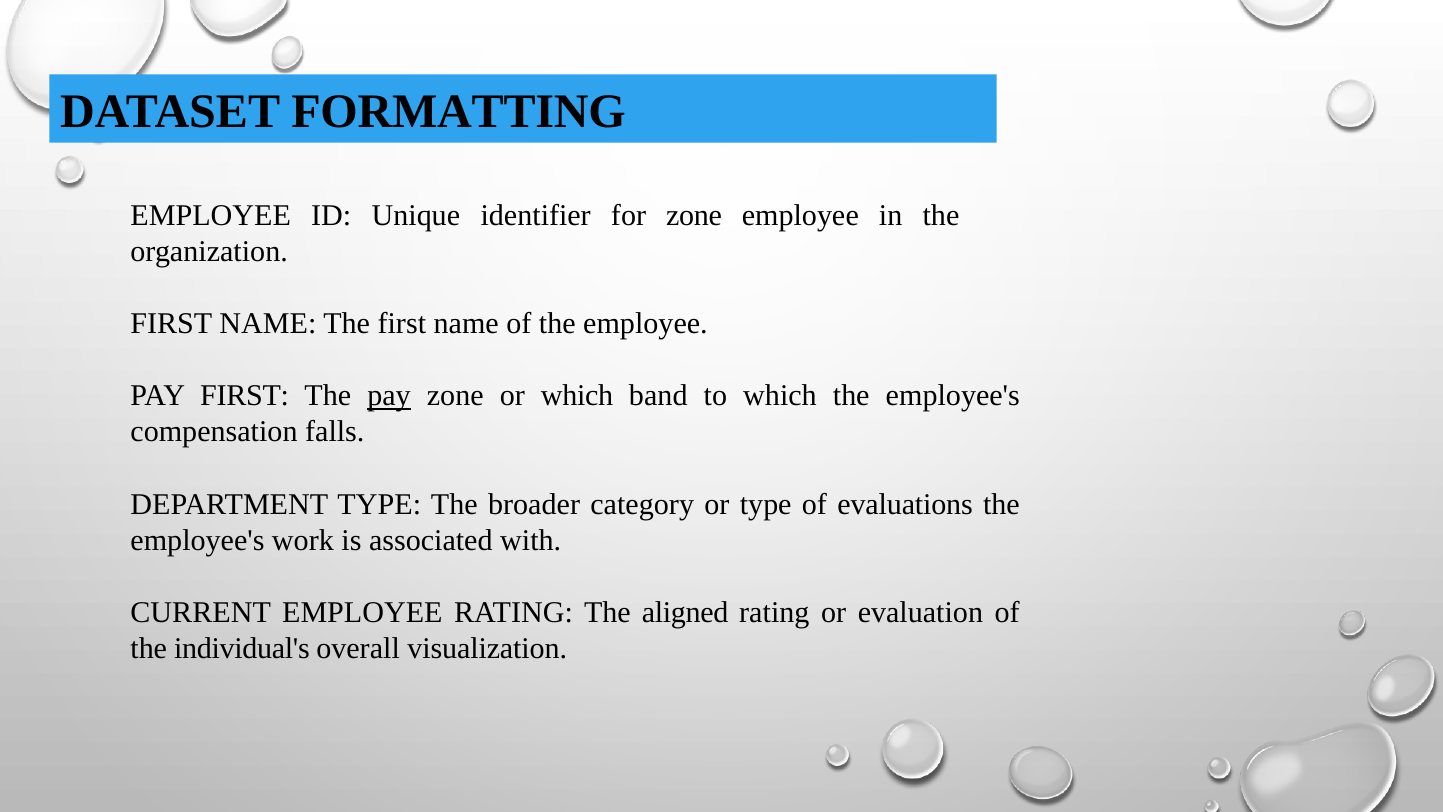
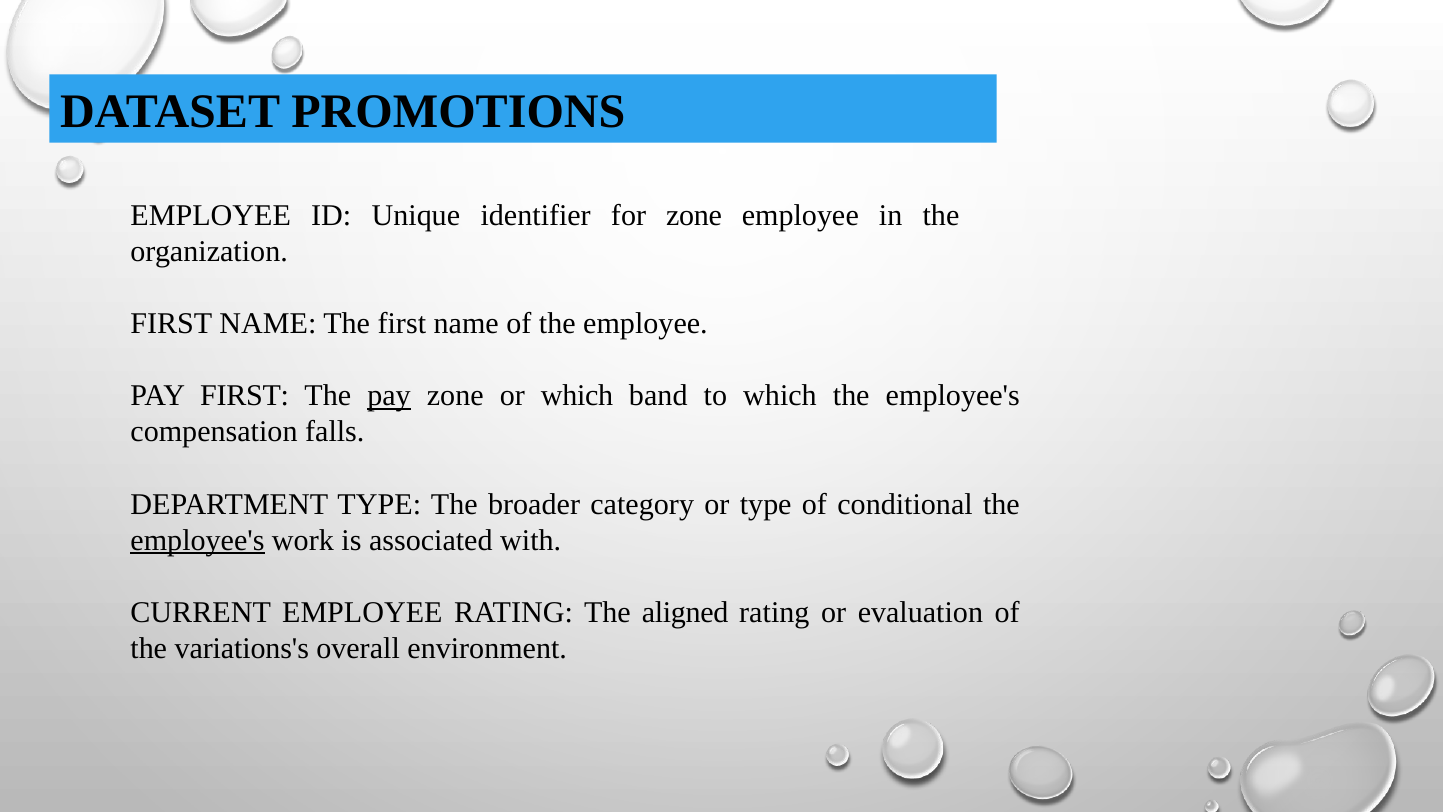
FORMATTING: FORMATTING -> PROMOTIONS (458, 112)
evaluations: evaluations -> conditional (905, 504)
employee's underline: none -> present (197, 540)
individual's: individual's -> variations's (242, 648)
visualization: visualization -> environment (487, 648)
